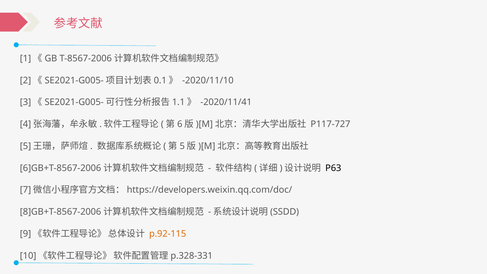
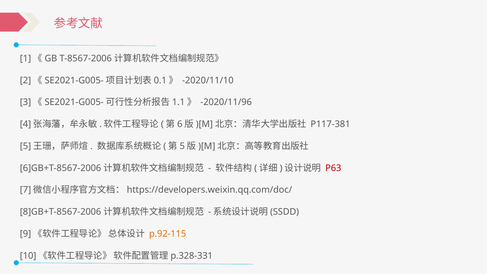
-2020/11/41: -2020/11/41 -> -2020/11/96 (226, 102)
P117-727: P117-727 -> P117-381 (330, 124)
P63 colour: black -> red (333, 168)
